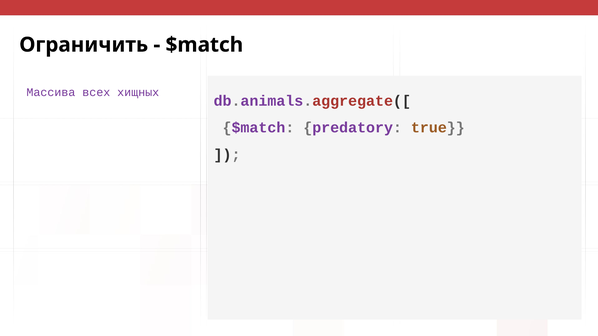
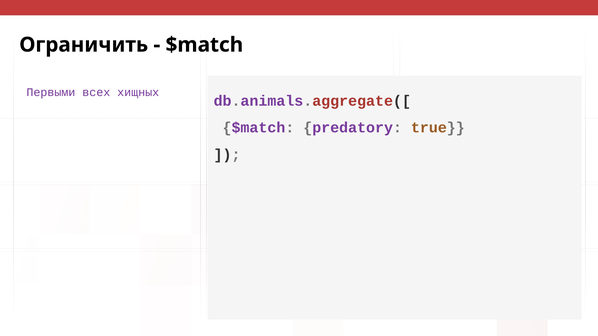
Массива: Массива -> Первыми (51, 92)
